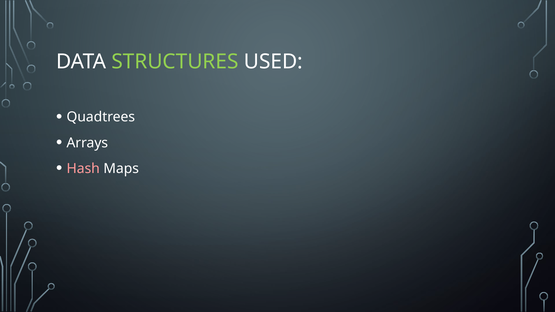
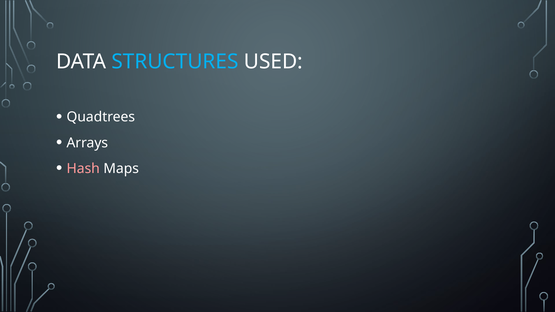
STRUCTURES colour: light green -> light blue (175, 62)
